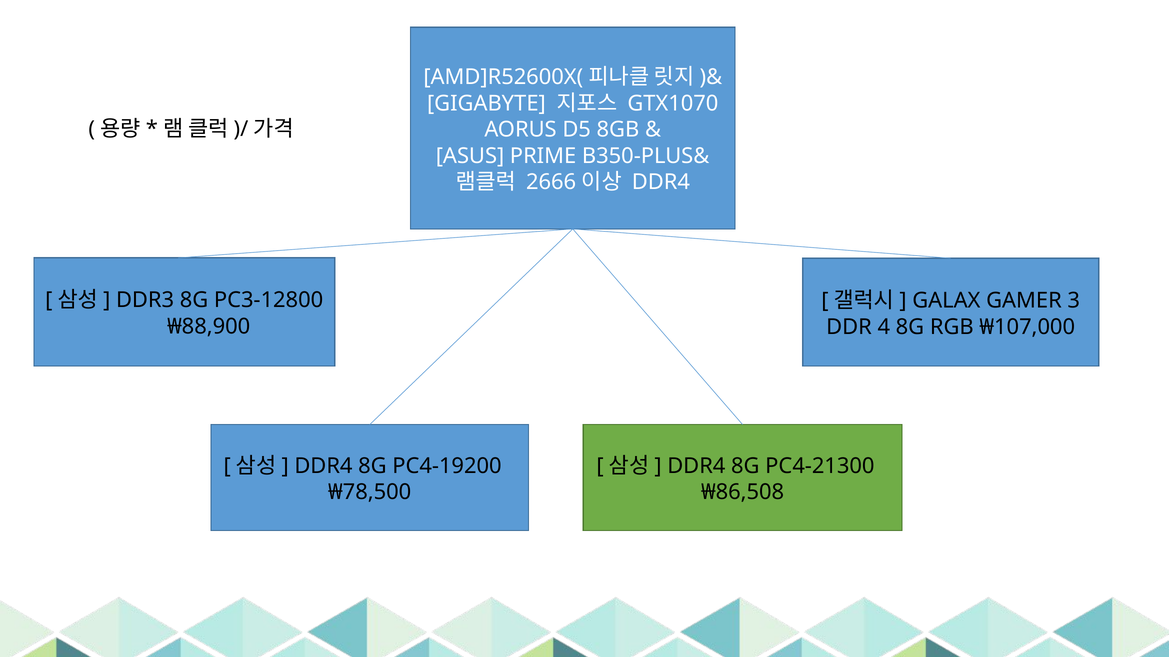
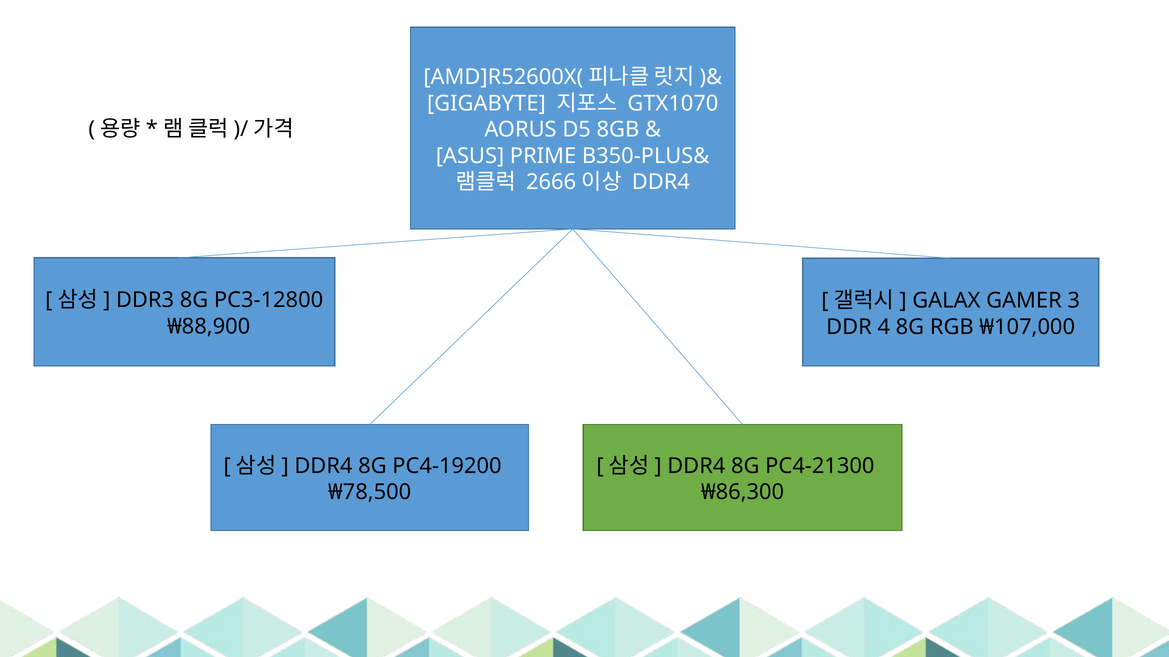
₩86,508: ₩86,508 -> ₩86,300 (743, 493)
